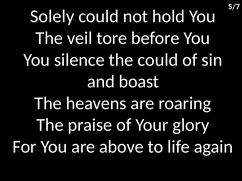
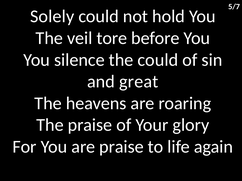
boast: boast -> great (139, 82)
are above: above -> praise (121, 147)
